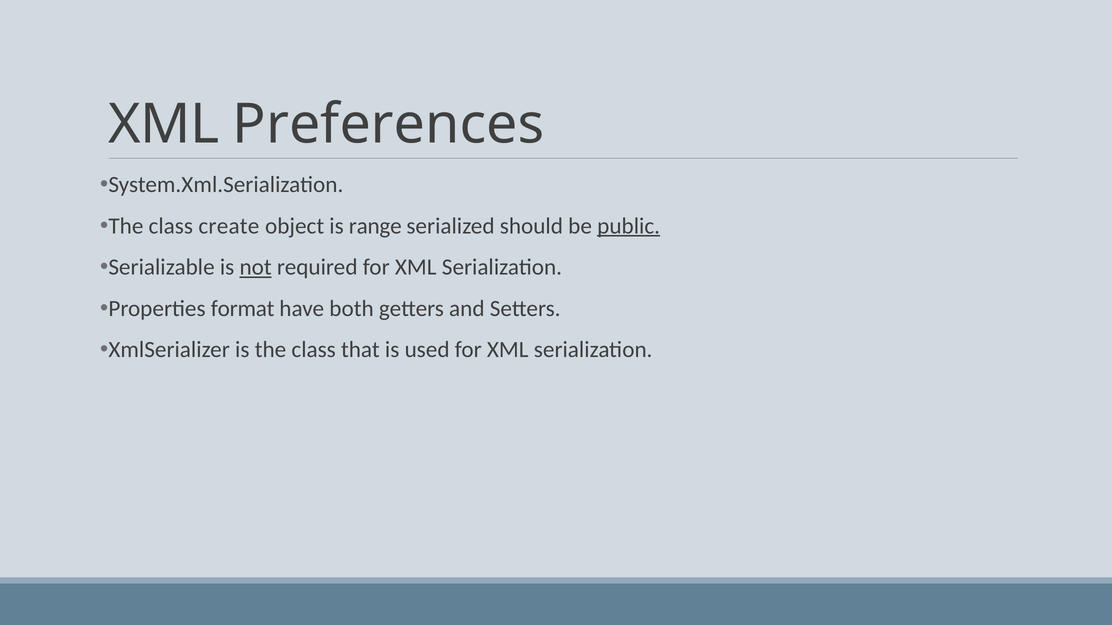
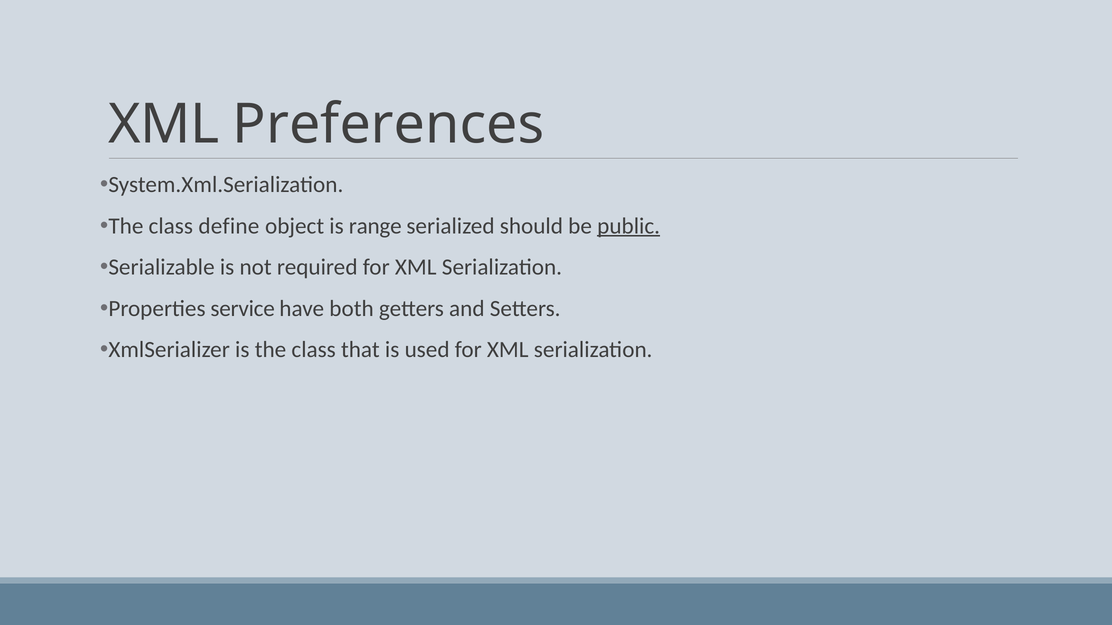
create: create -> define (229, 226)
not underline: present -> none (256, 267)
format: format -> service (243, 309)
